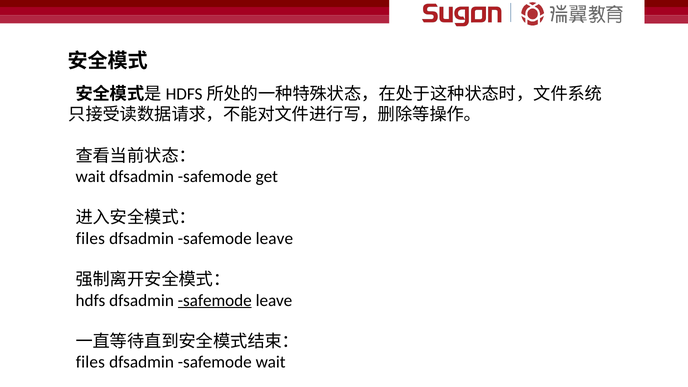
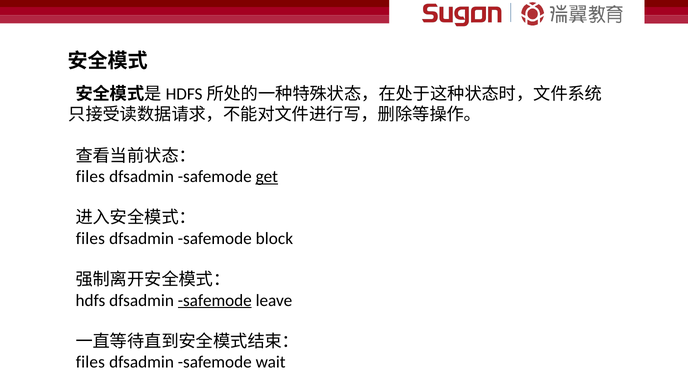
wait: wait -> files (90, 176)
get underline: none -> present (267, 176)
leave: leave -> block (274, 238)
